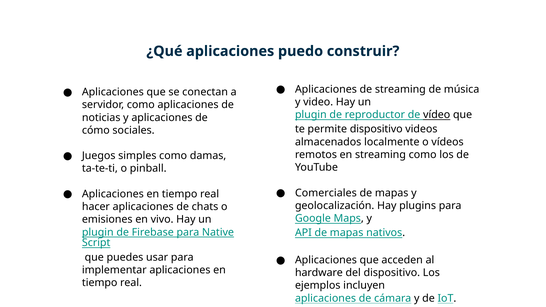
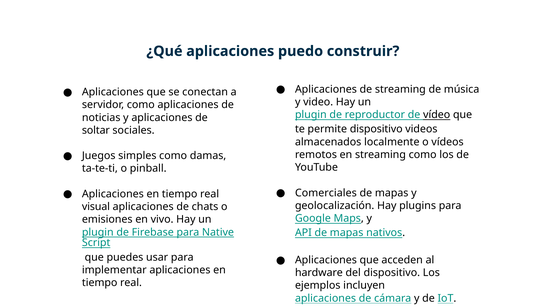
cómo: cómo -> soltar (96, 130)
hacer: hacer -> visual (96, 207)
